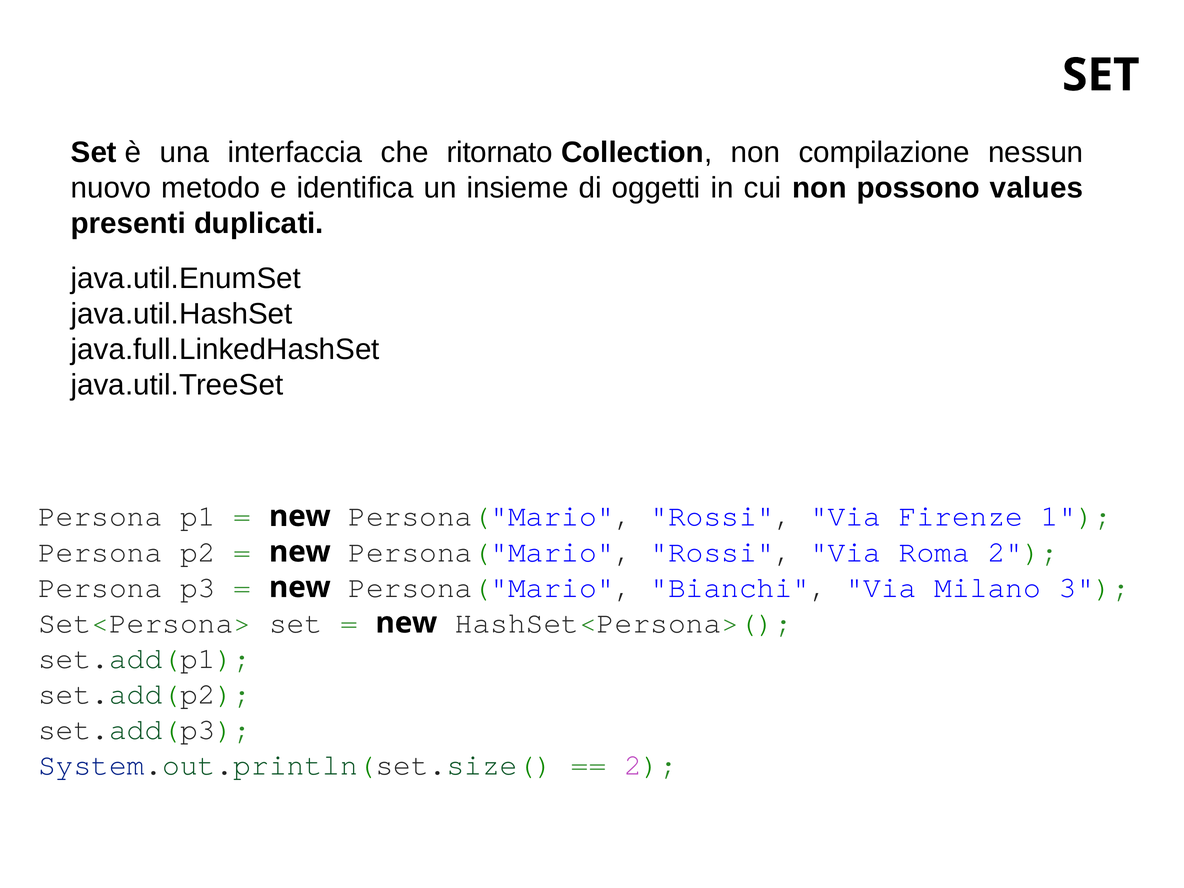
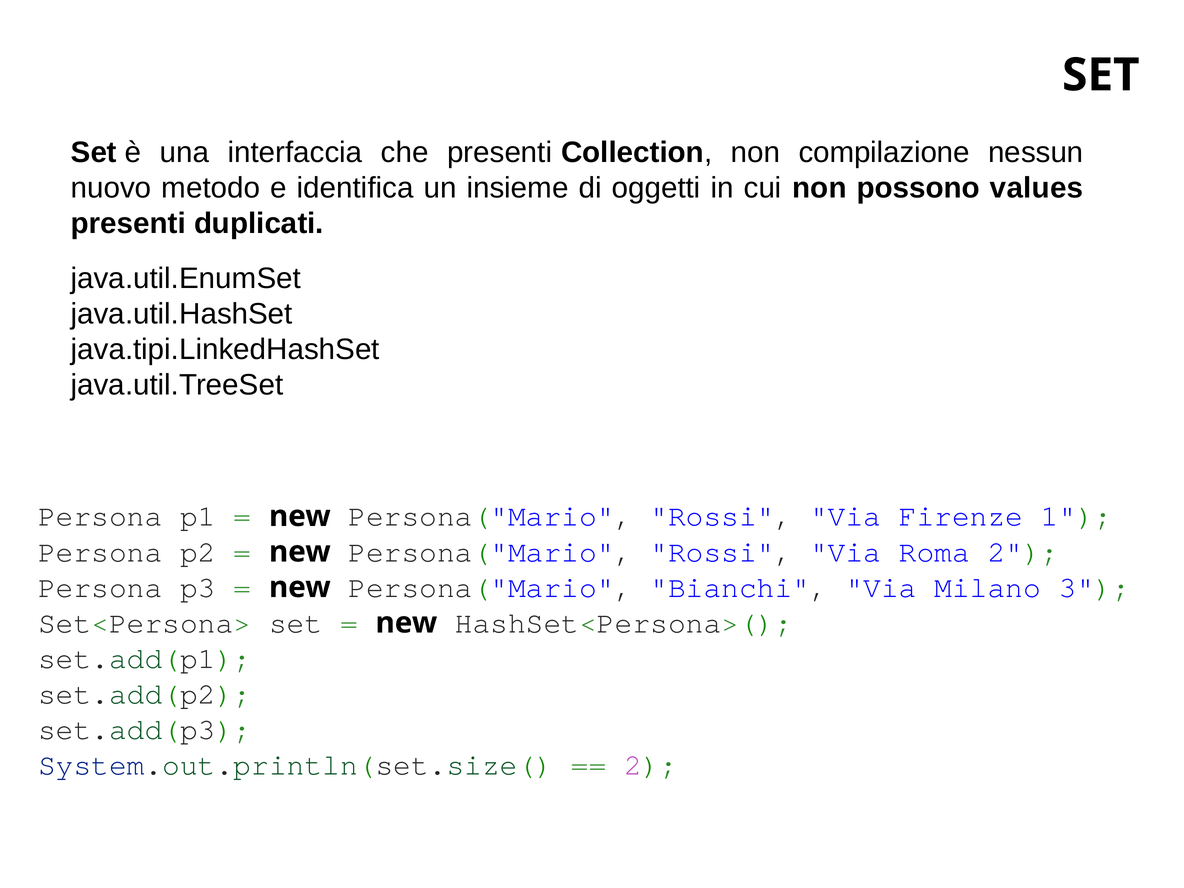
che ritornato: ritornato -> presenti (500, 153)
java.full.LinkedHashSet: java.full.LinkedHashSet -> java.tipi.LinkedHashSet (225, 350)
